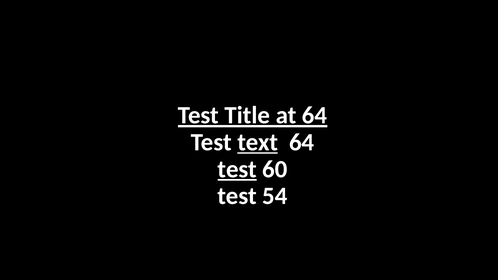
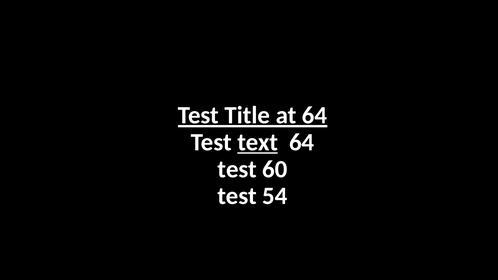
test underline: present -> none (237, 169)
